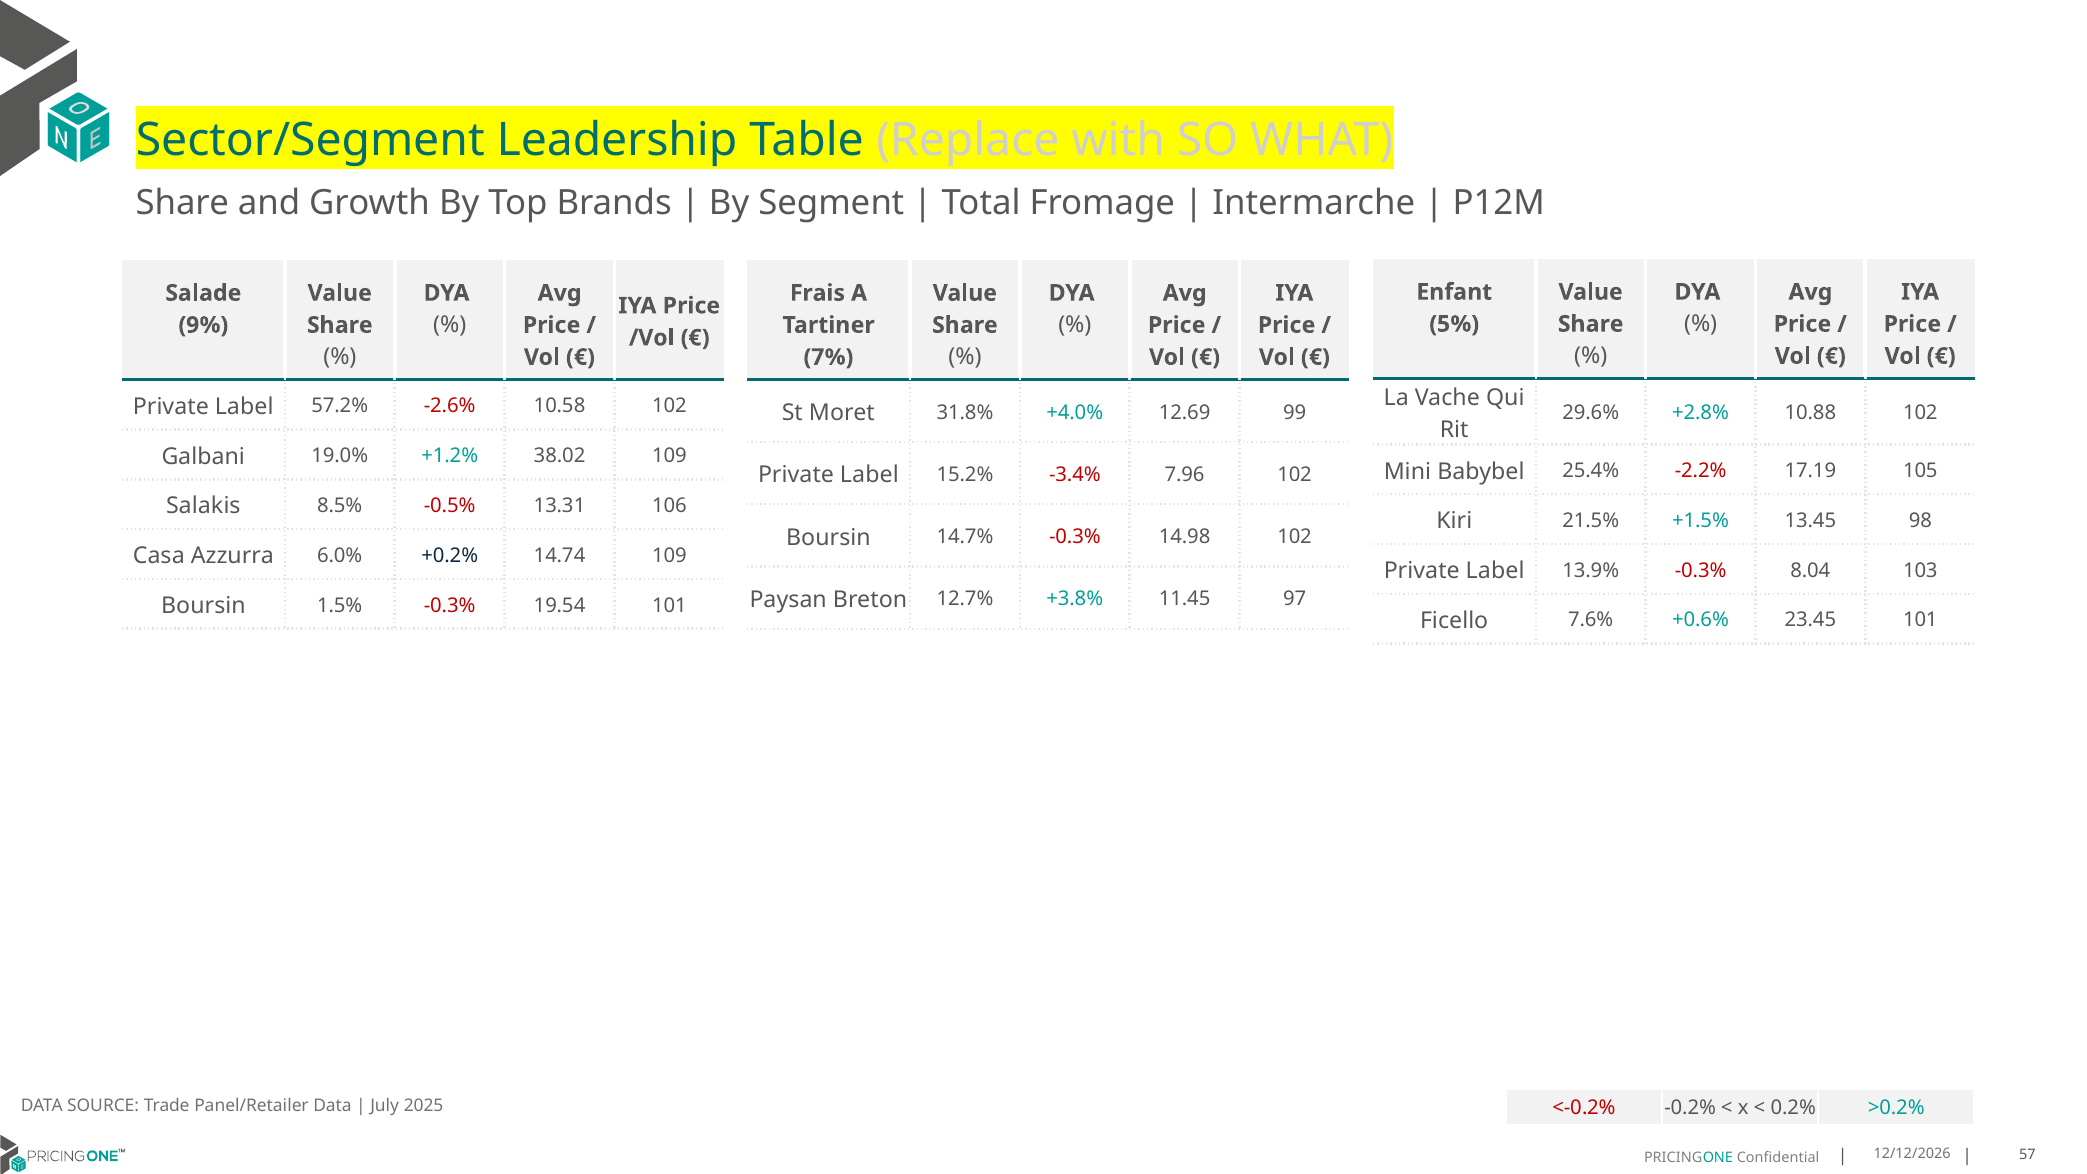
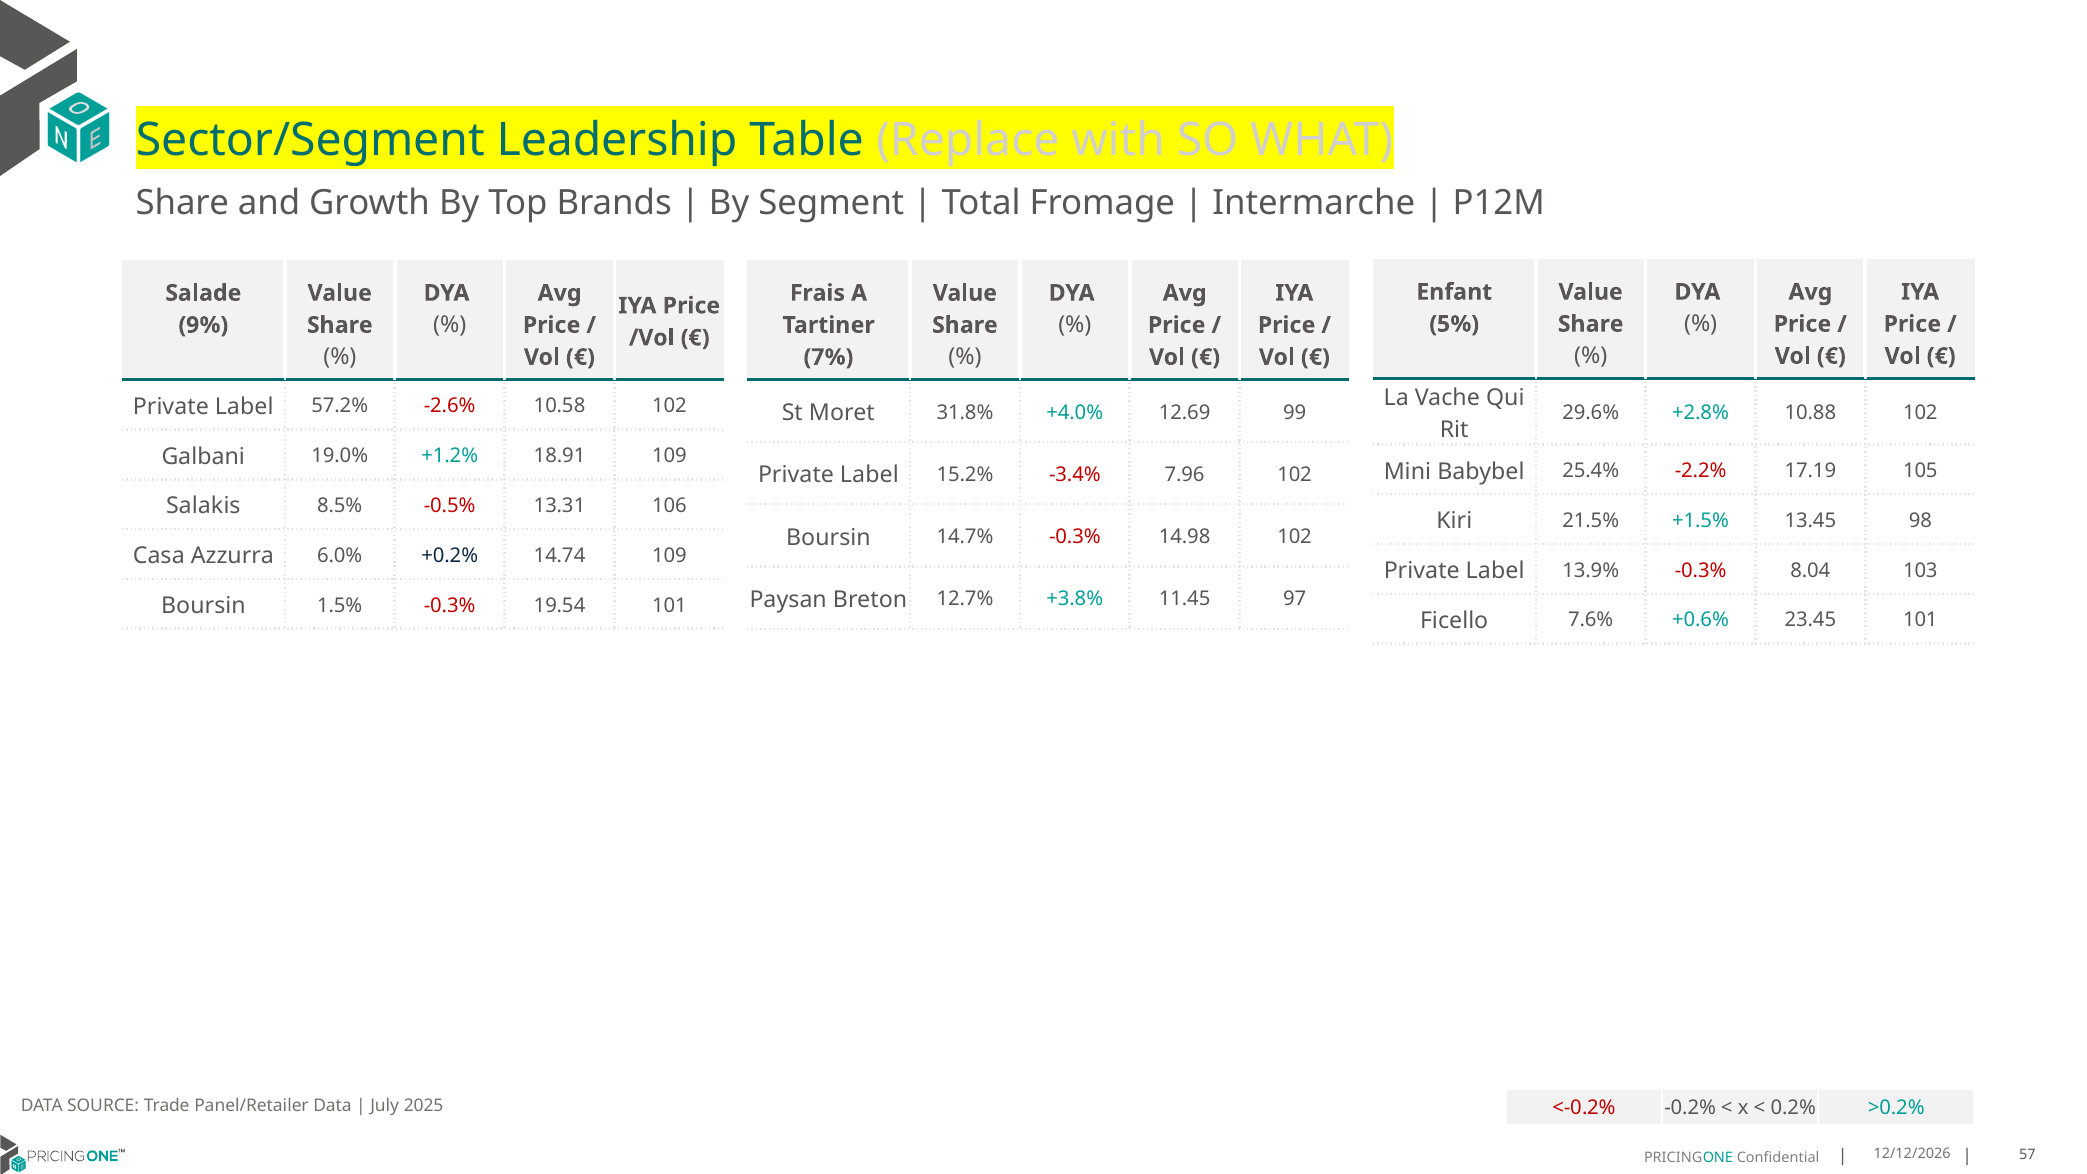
38.02: 38.02 -> 18.91 (560, 456)
